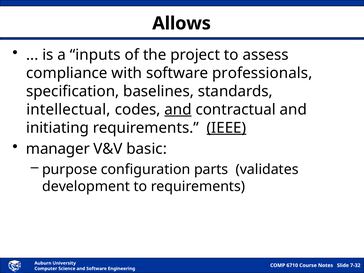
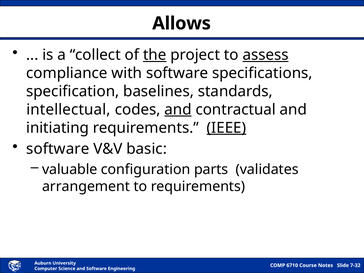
inputs: inputs -> collect (95, 55)
the underline: none -> present (155, 55)
assess underline: none -> present (266, 55)
professionals: professionals -> specifications (262, 73)
manager: manager -> software (58, 149)
purpose: purpose -> valuable (70, 169)
development: development -> arrangement (86, 186)
